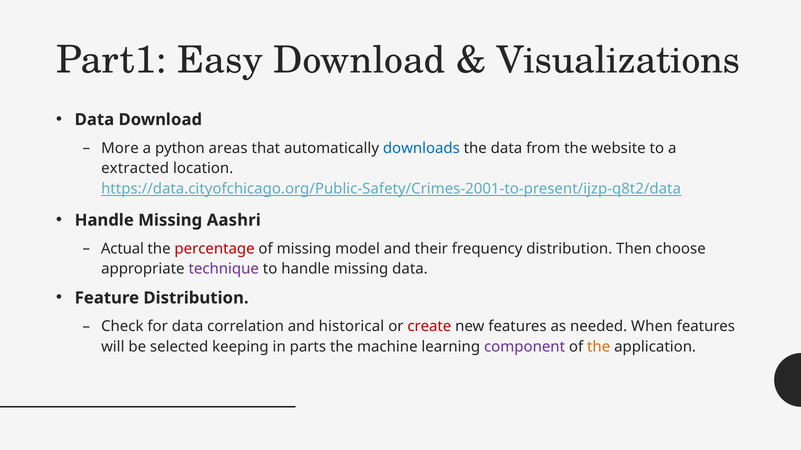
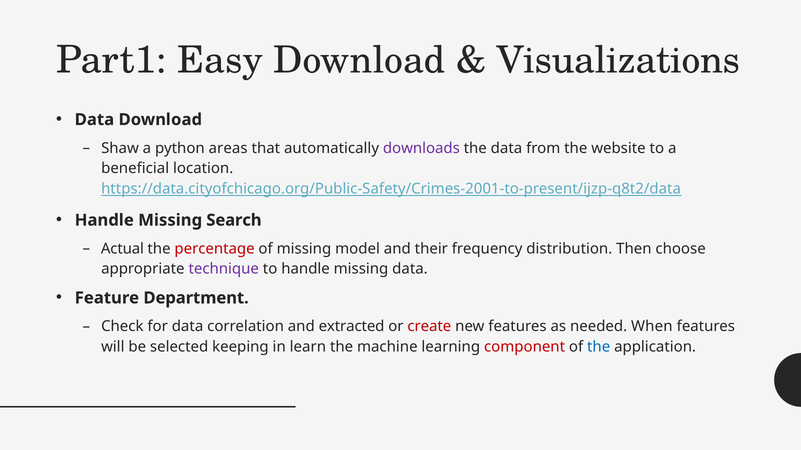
More: More -> Shaw (120, 148)
downloads colour: blue -> purple (421, 148)
extracted: extracted -> beneficial (135, 169)
Aashri: Aashri -> Search (234, 220)
Feature Distribution: Distribution -> Department (196, 298)
historical: historical -> extracted (352, 327)
parts: parts -> learn (308, 347)
component colour: purple -> red (525, 347)
the colour: orange -> blue (599, 347)
